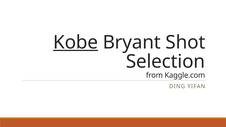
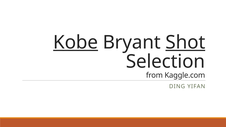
Shot underline: none -> present (185, 42)
